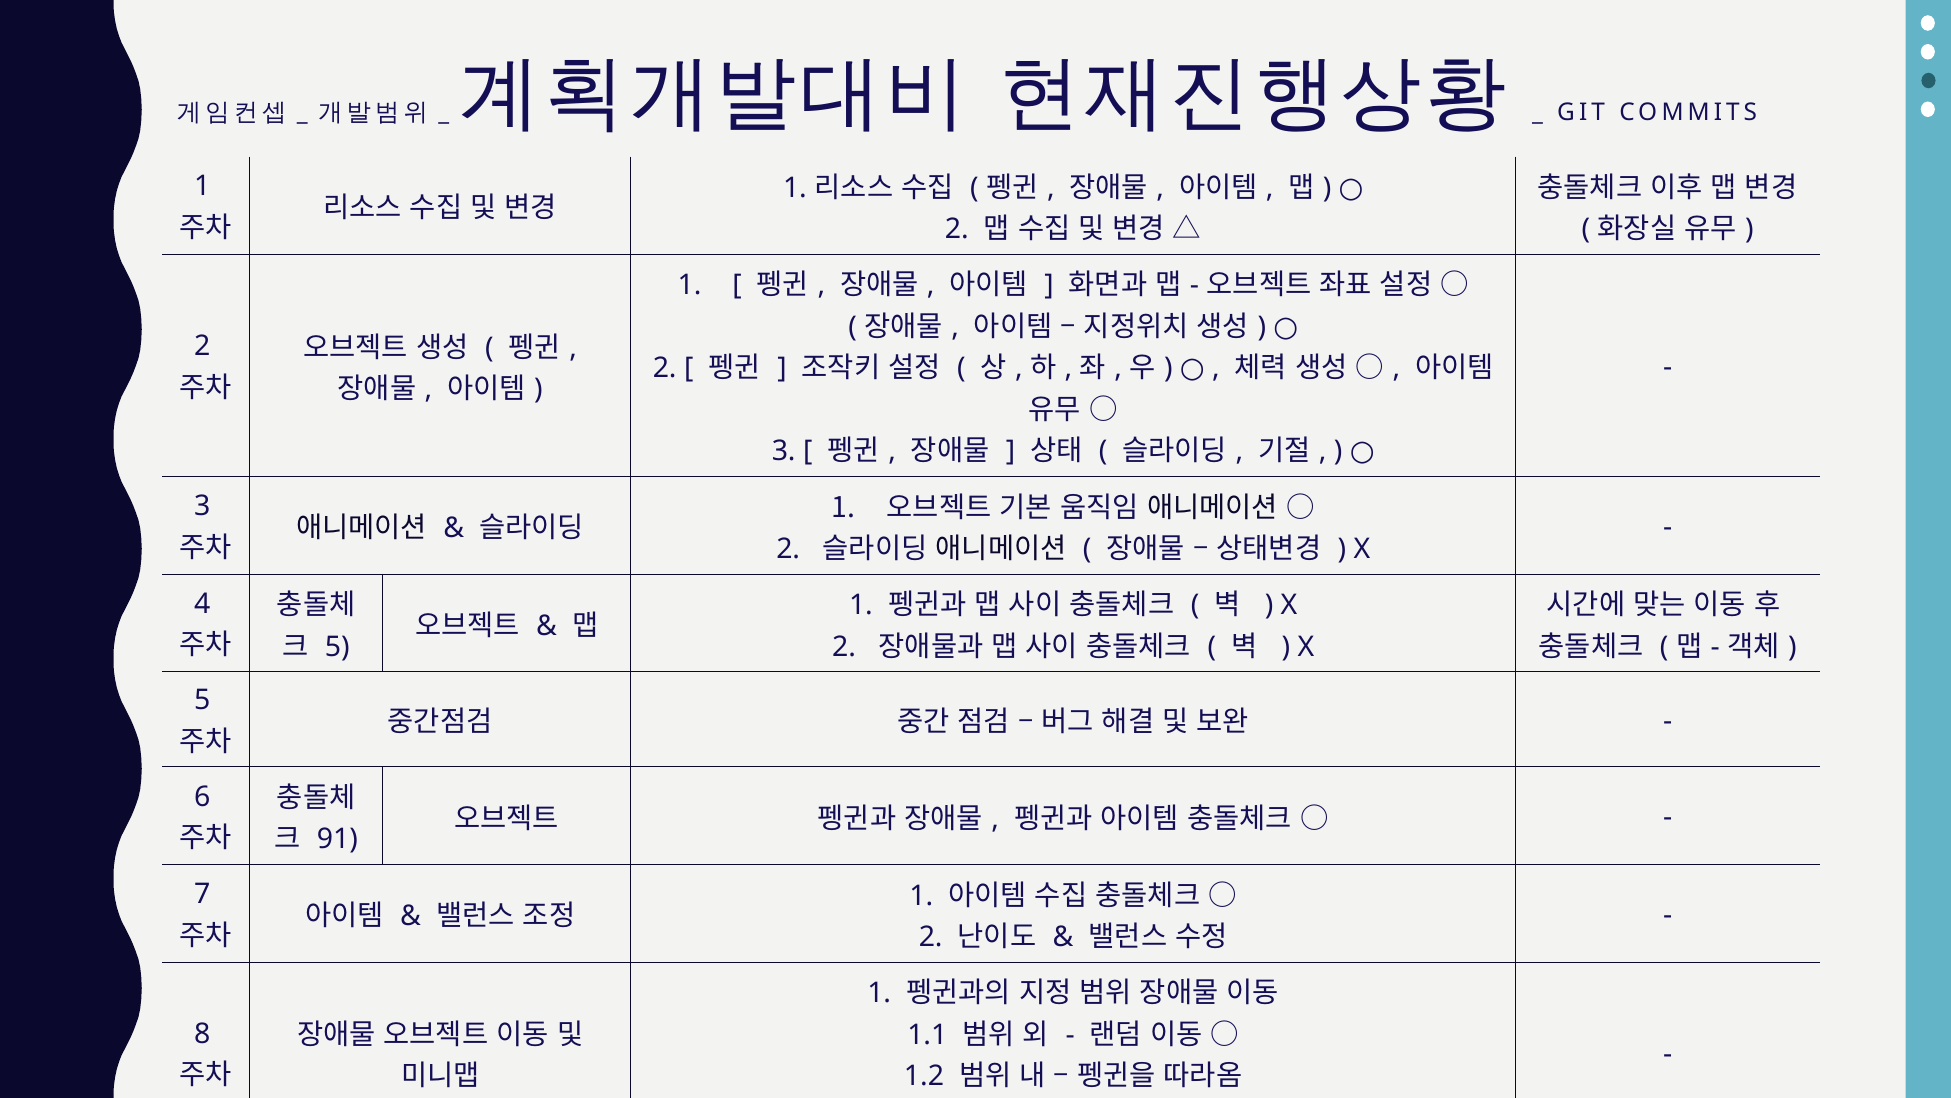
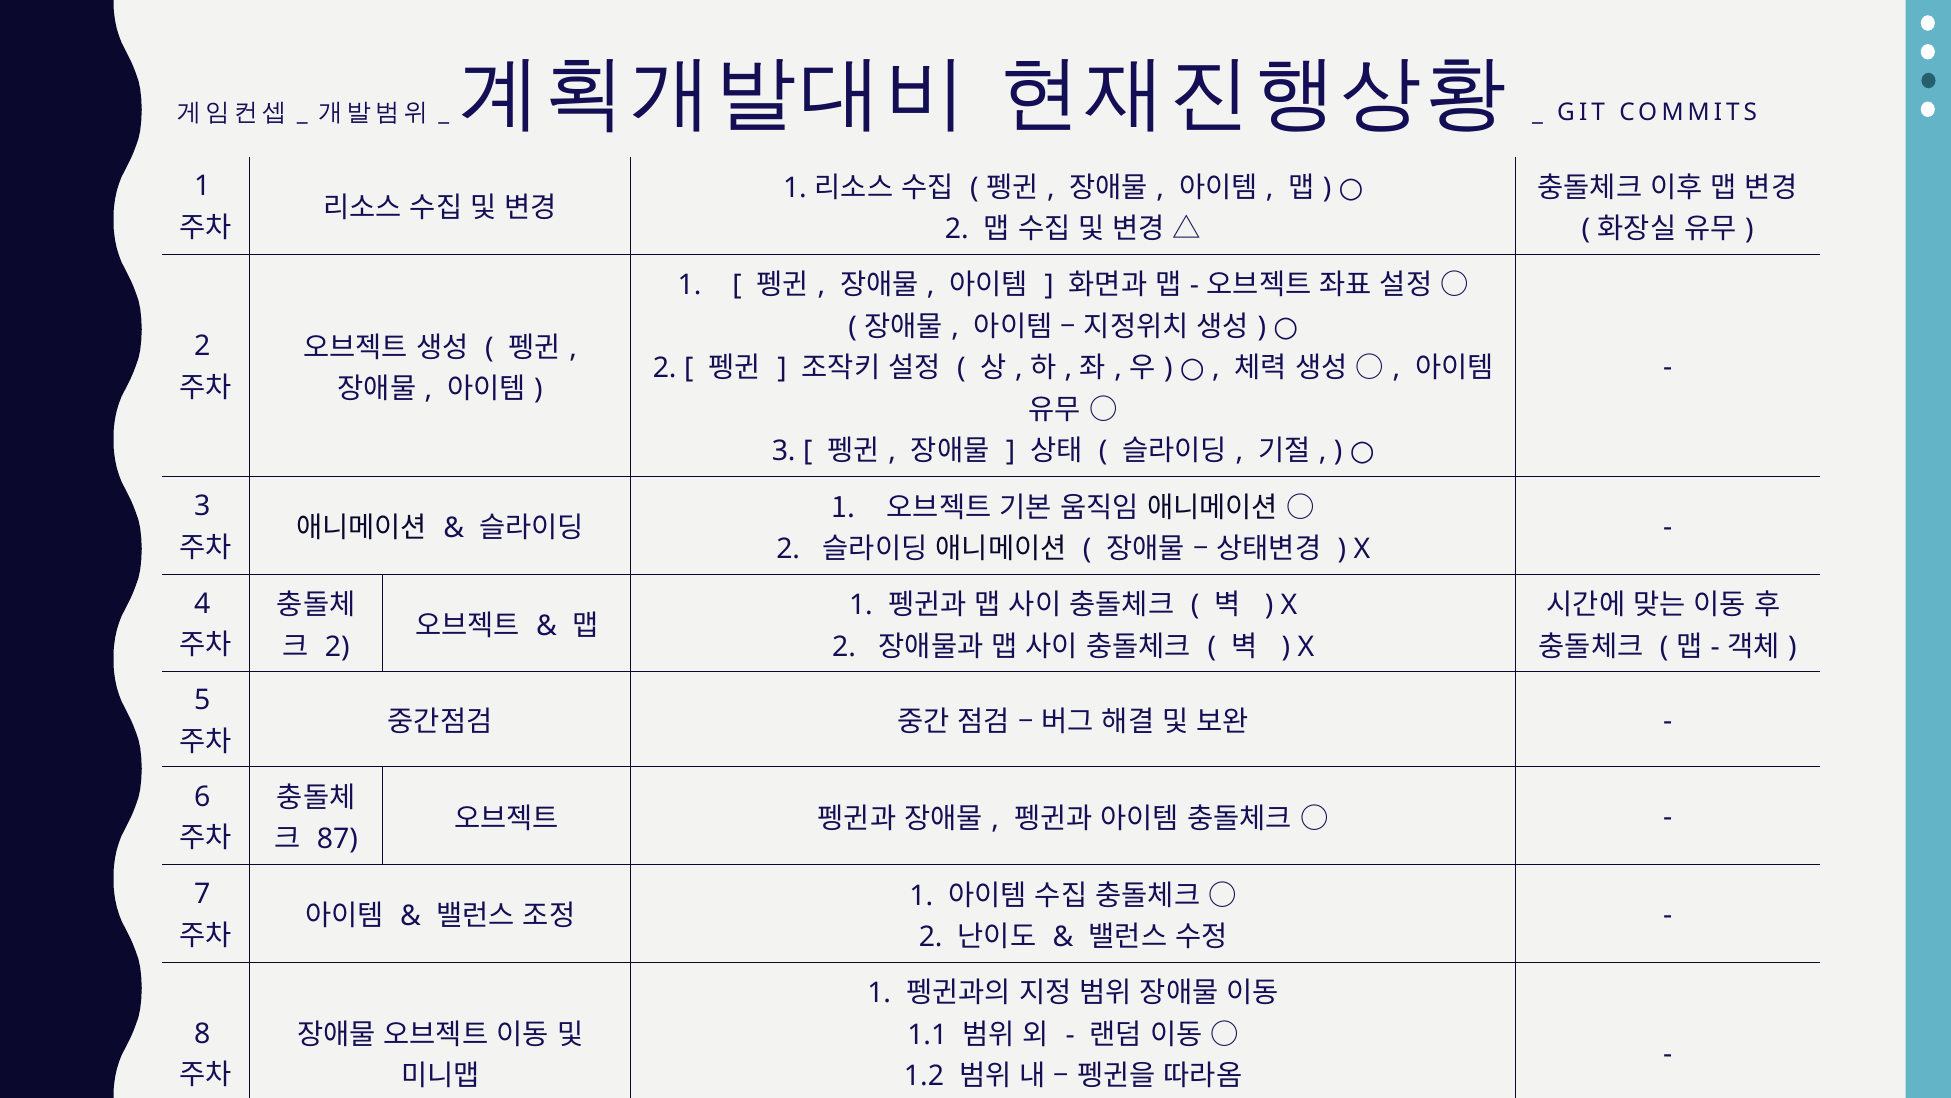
5: 5 -> 2 (337, 647)
91: 91 -> 87 (337, 839)
